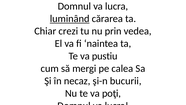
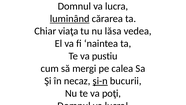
crezi: crezi -> viaţa (68, 31)
prin: prin -> lăsa (113, 31)
şi-n underline: none -> present (100, 81)
